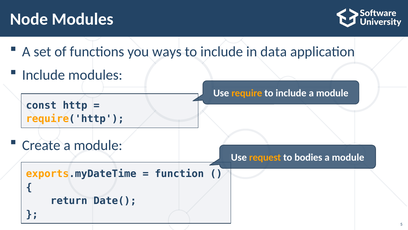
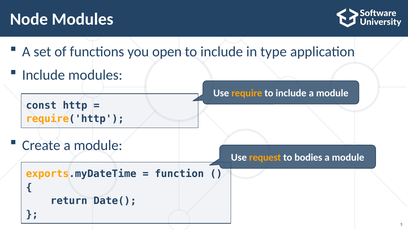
ways: ways -> open (167, 52)
data: data -> type (274, 52)
